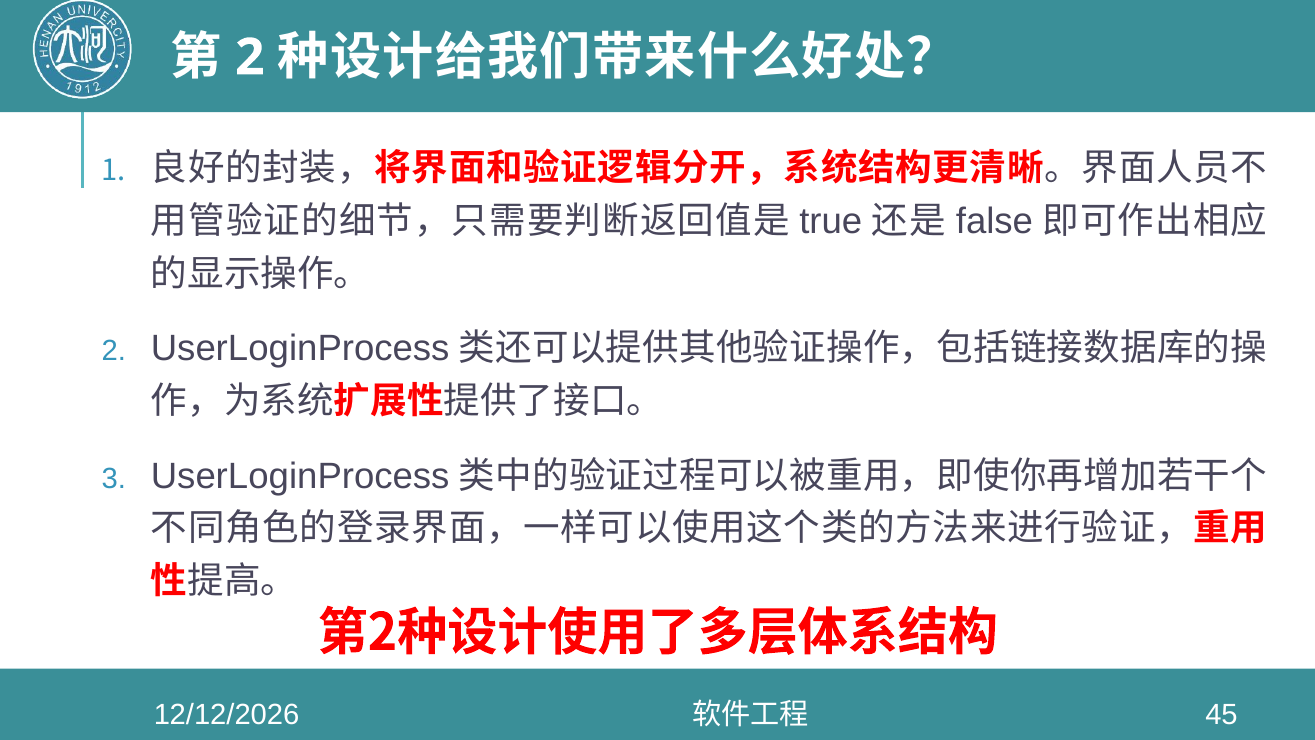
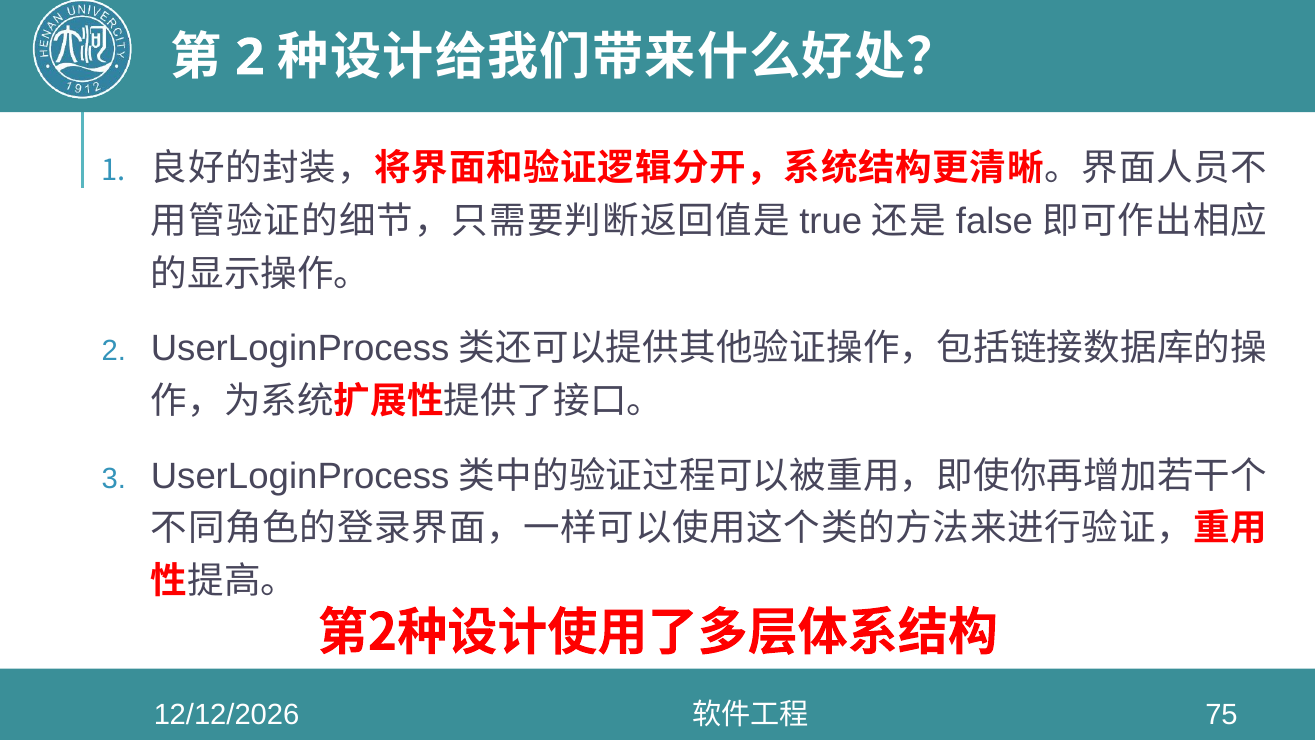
45: 45 -> 75 (1221, 715)
